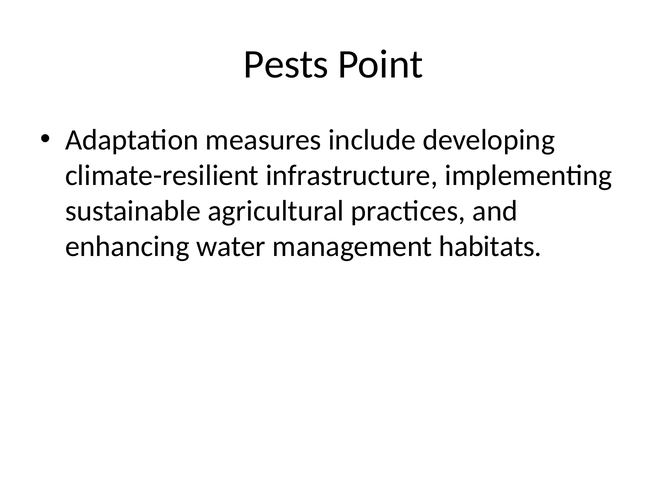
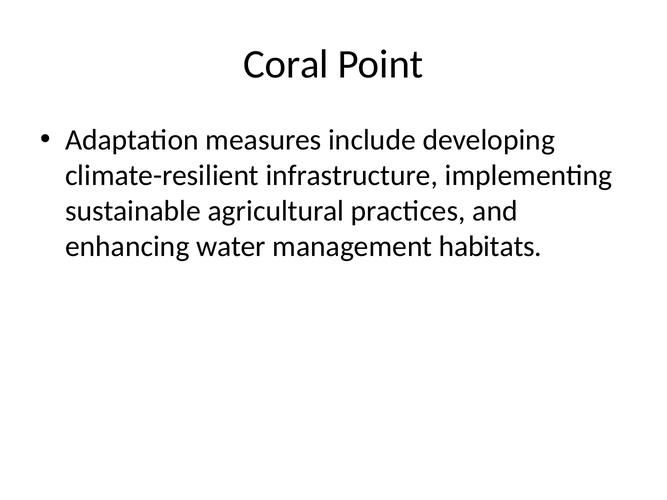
Pests: Pests -> Coral (286, 65)
